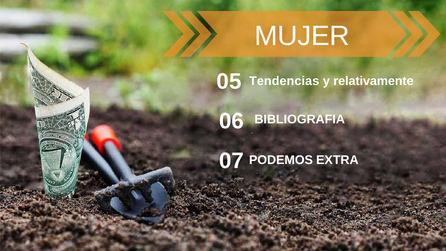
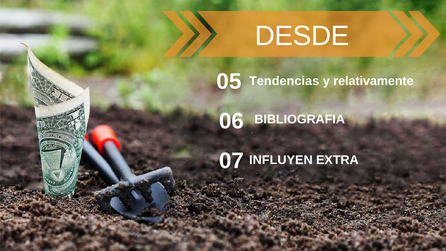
MUJER: MUJER -> DESDE (302, 36)
PODEMOS: PODEMOS -> INFLUYEN (281, 160)
